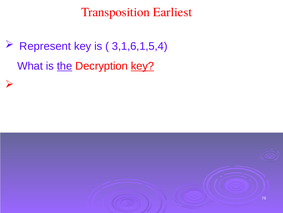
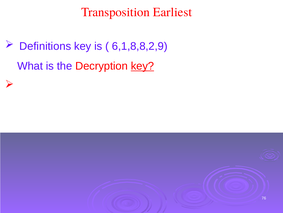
Represent: Represent -> Definitions (45, 46)
3,1,6,1,5,4: 3,1,6,1,5,4 -> 6,1,8,8,2,9 (140, 46)
the underline: present -> none (65, 66)
